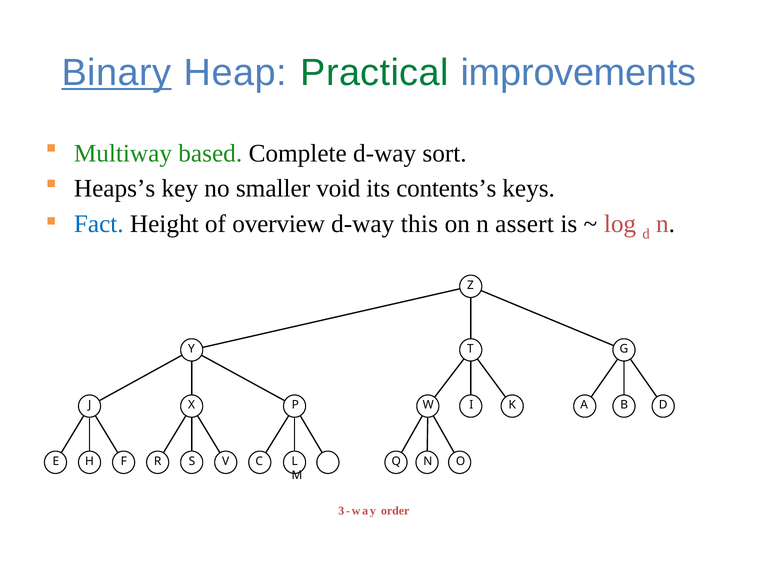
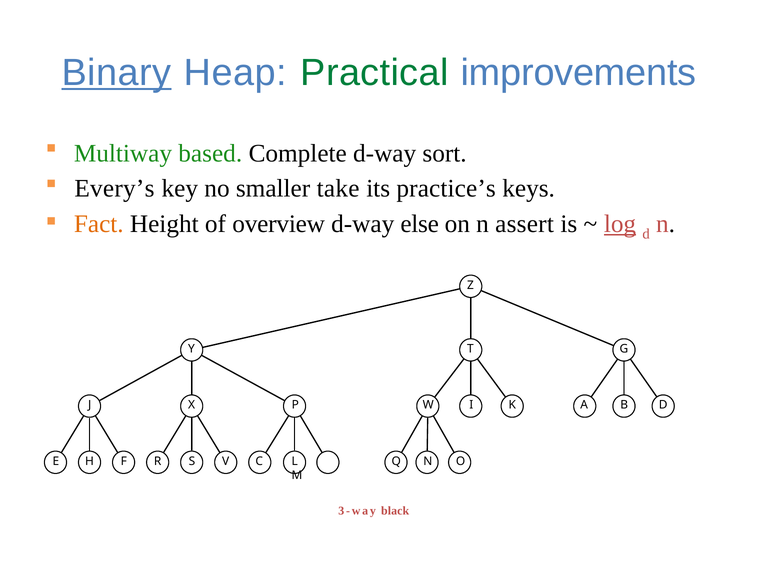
Heaps’s: Heaps’s -> Every’s (114, 189)
void: void -> take (338, 189)
contents’s: contents’s -> practice’s (446, 189)
Fact colour: blue -> orange (99, 224)
this: this -> else (420, 224)
log underline: none -> present (620, 224)
order: order -> black (395, 511)
